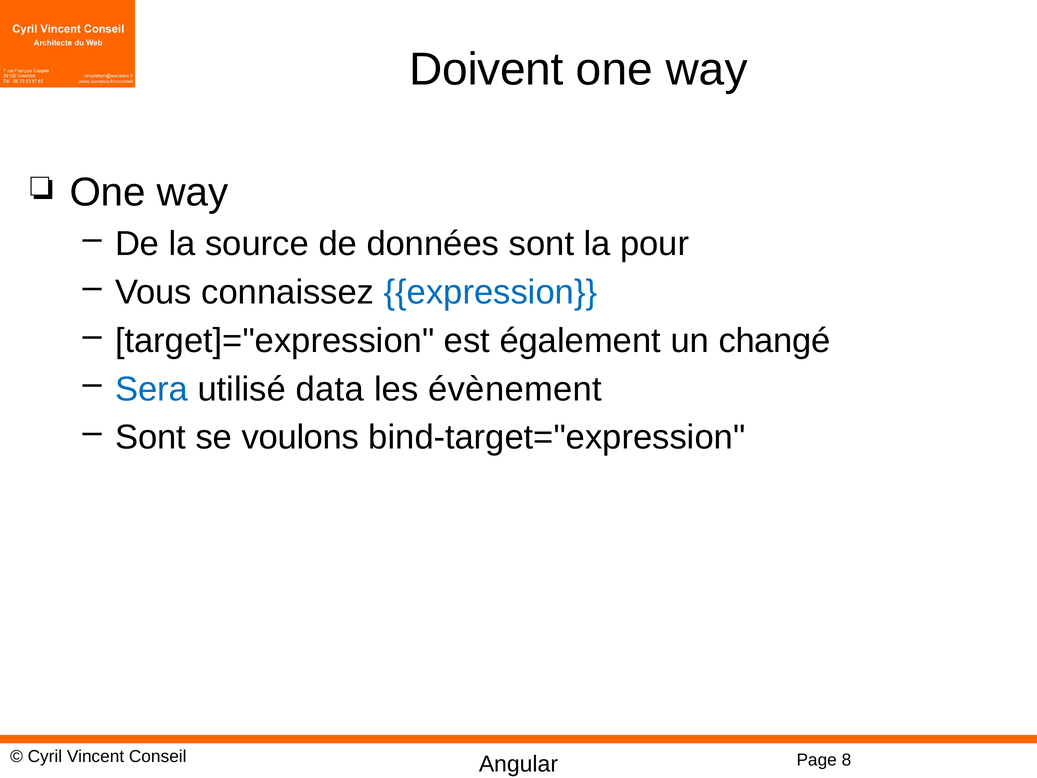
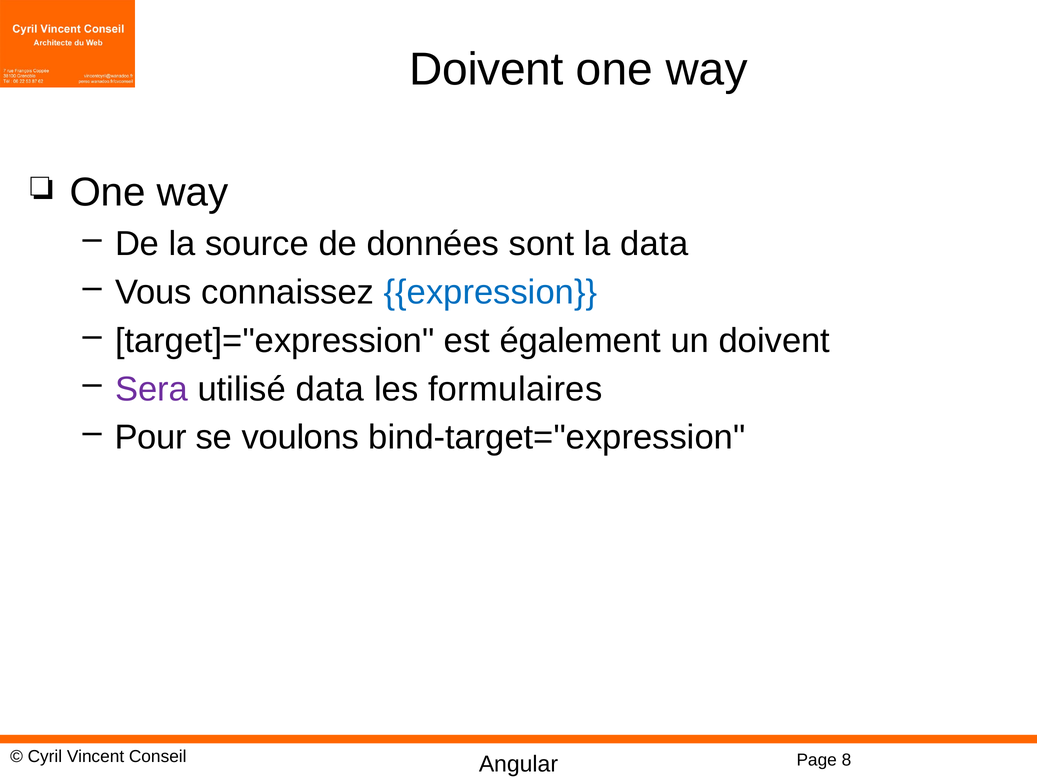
la pour: pour -> data (654, 244)
un changé: changé -> doivent (774, 341)
Sera colour: blue -> purple (151, 389)
évènement: évènement -> formulaires (515, 389)
Sont: Sont -> Pour (151, 437)
